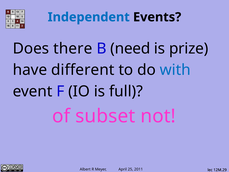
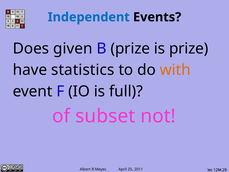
there: there -> given (73, 48)
B need: need -> prize (130, 48)
different: different -> statistics (83, 70)
with colour: blue -> orange (175, 70)
